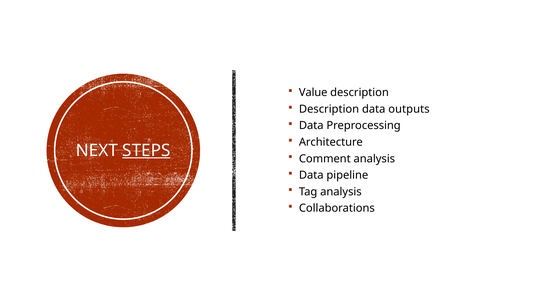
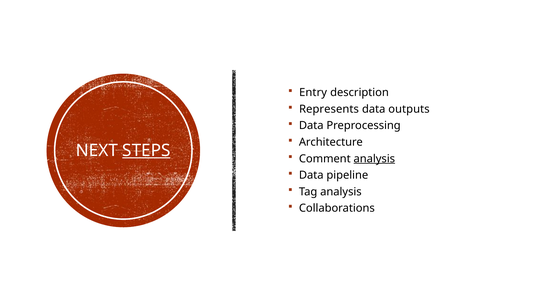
Value: Value -> Entry (313, 93)
Description: Description -> Represents (329, 109)
analysis underline: none -> present (374, 159)
